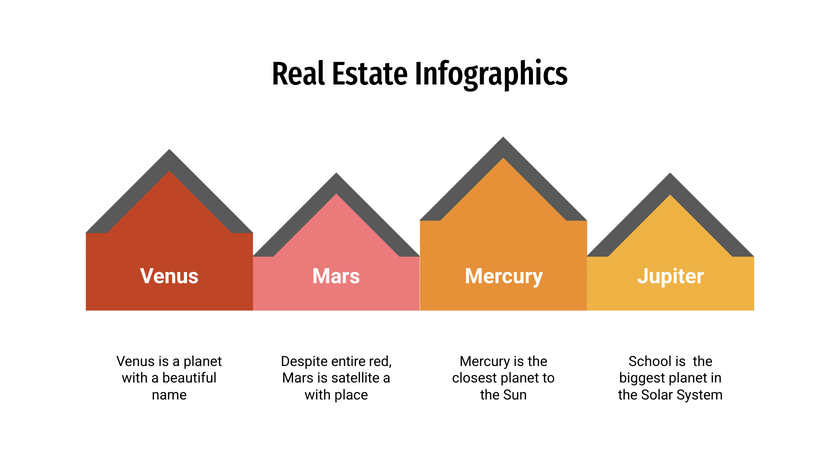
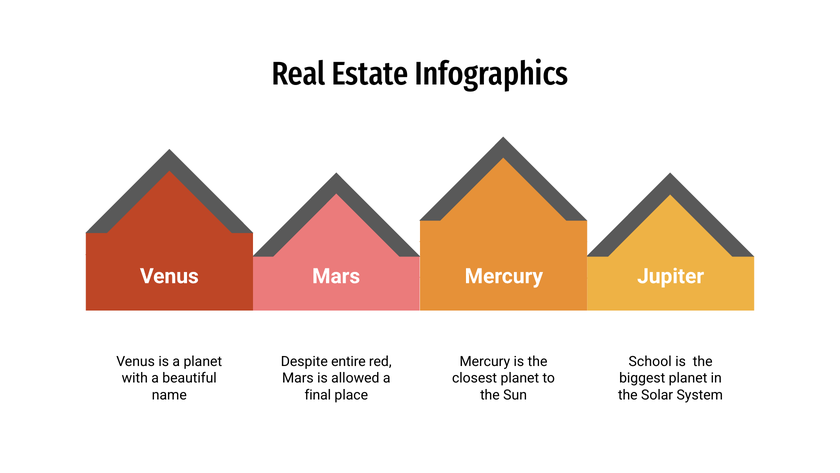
satellite: satellite -> allowed (355, 378)
with: with -> final (318, 395)
